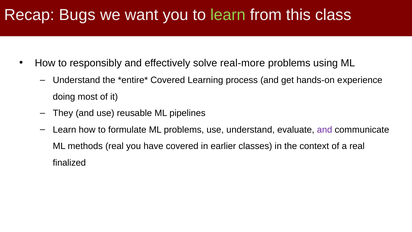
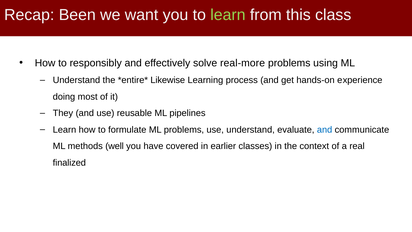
Bugs: Bugs -> Been (77, 15)
Covered: Covered -> Likewise (168, 80)
and colour: purple -> blue (325, 130)
methods real: real -> well (115, 146)
